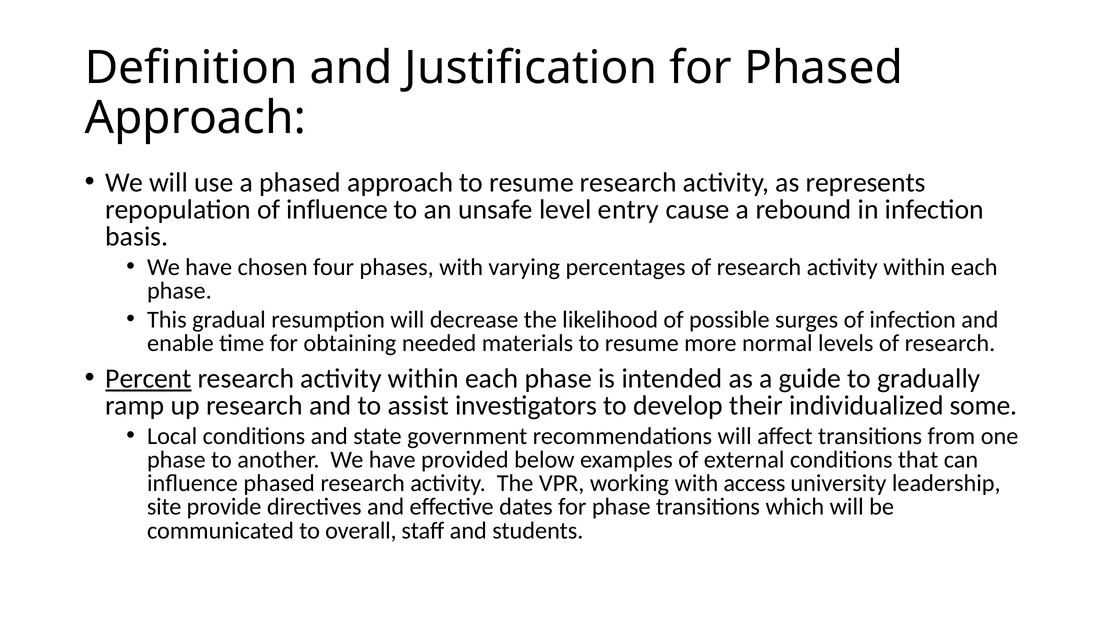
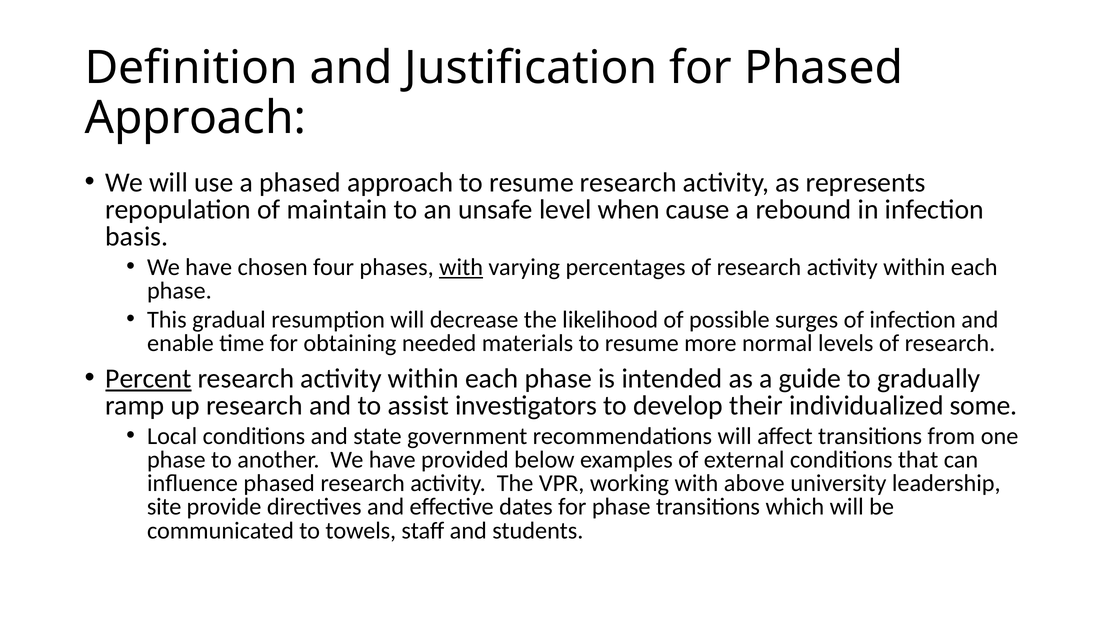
of influence: influence -> maintain (337, 210)
entry: entry -> when (629, 210)
with underline: none -> present (461, 267)
access: access -> above (754, 484)
overall: overall -> towels (361, 531)
